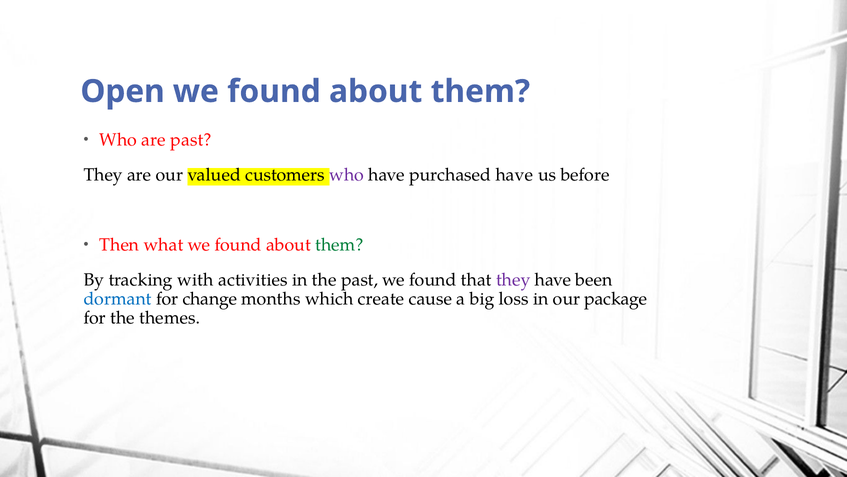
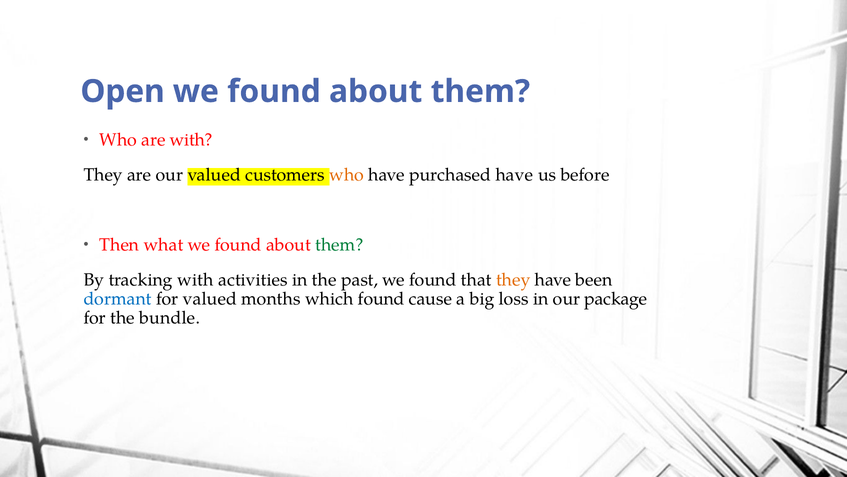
are past: past -> with (191, 140)
who colour: purple -> orange (347, 175)
they colour: purple -> orange (513, 280)
for change: change -> valued (210, 299)
which create: create -> found (381, 299)
themes: themes -> bundle (170, 318)
